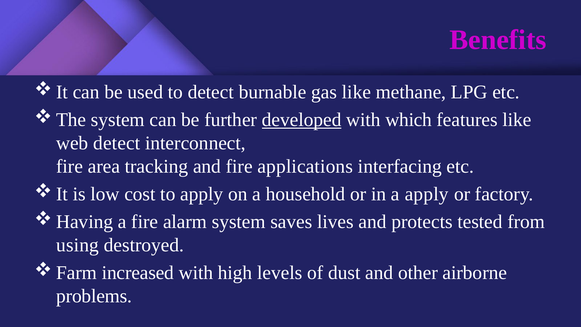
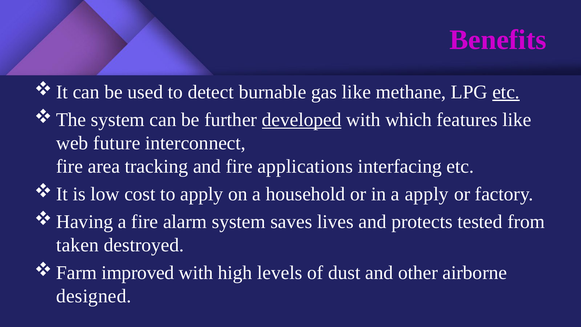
etc underline: none -> present (506, 92)
web detect: detect -> future (117, 143)
using: using -> taken (78, 245)
increased: increased -> improved (138, 273)
problems: problems -> designed (94, 296)
